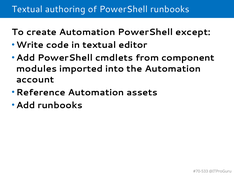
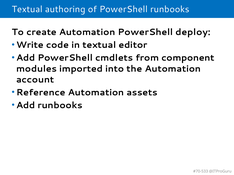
except: except -> deploy (193, 32)
